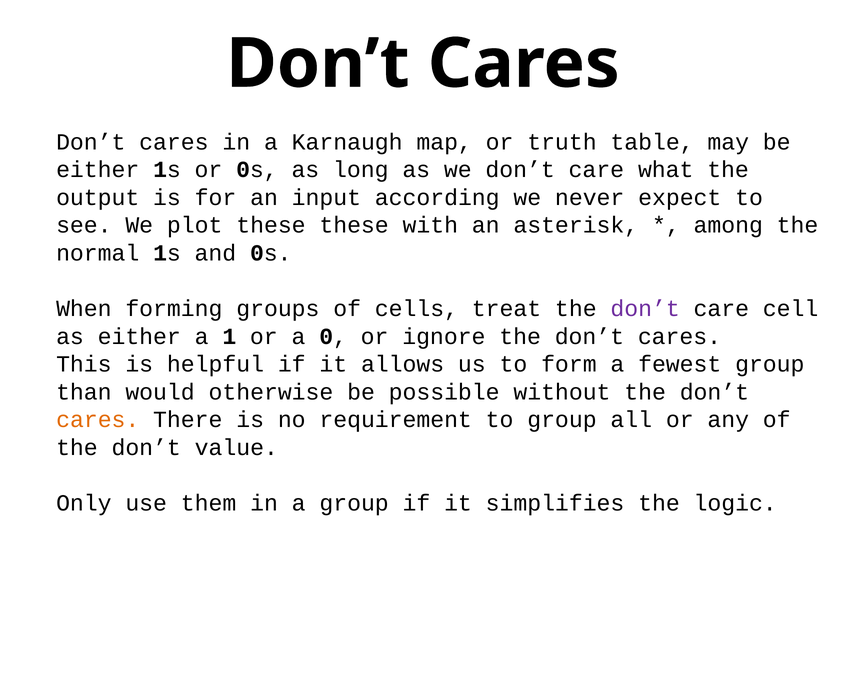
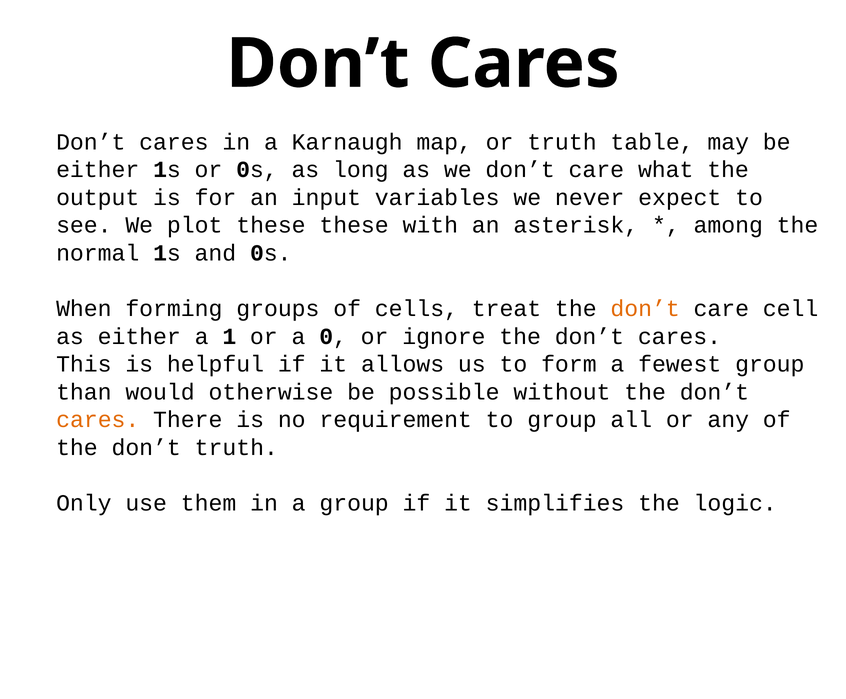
according: according -> variables (437, 197)
don’t colour: purple -> orange (645, 309)
don’t value: value -> truth (236, 447)
